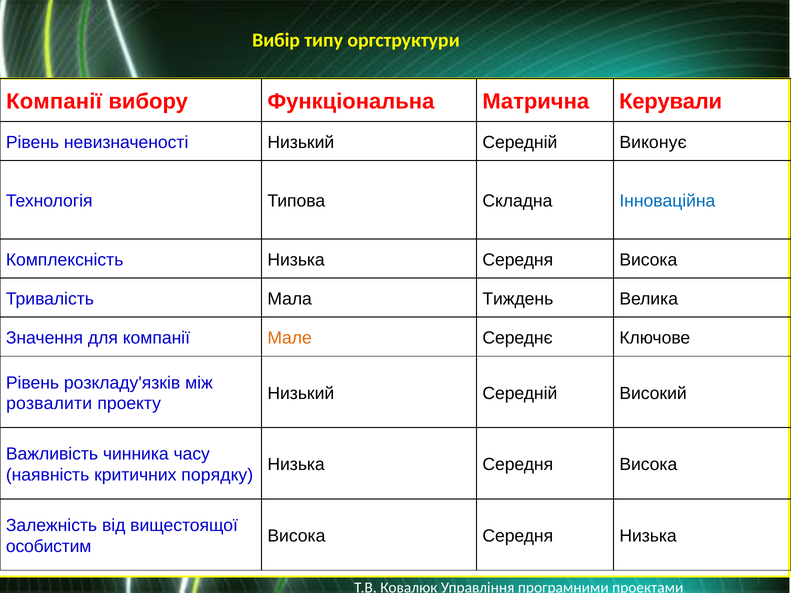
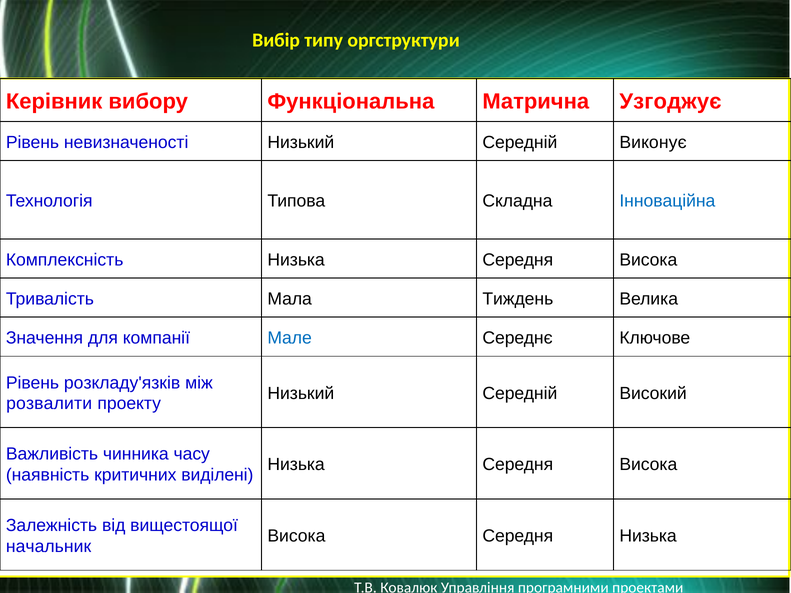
Компанії: Компанії -> Керівник (54, 102)
Керували: Керували -> Узгоджує (670, 102)
Мале colour: orange -> blue (290, 338)
порядку: порядку -> виділені (217, 475)
особистим: особистим -> начальник (49, 547)
